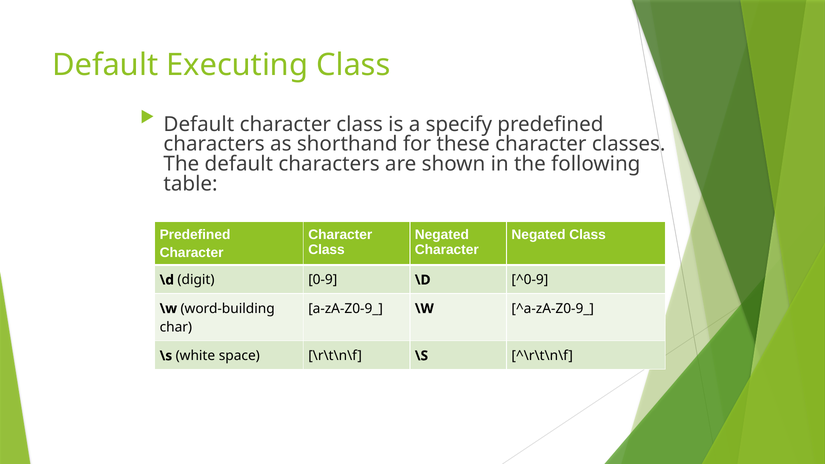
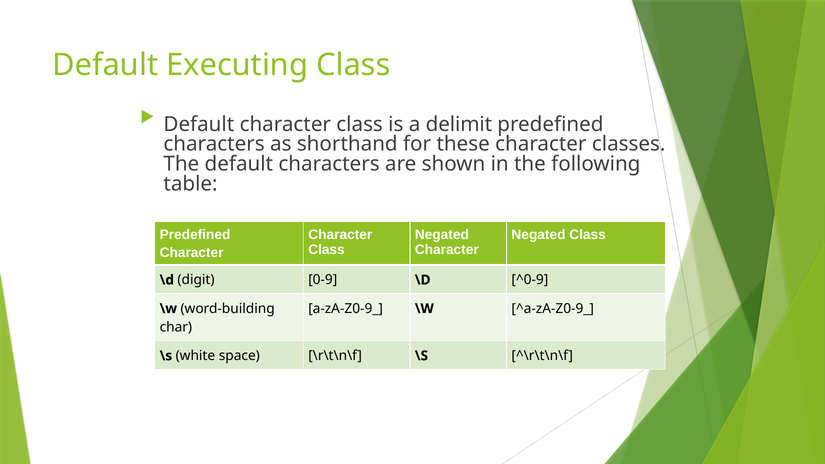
specify: specify -> delimit (459, 124)
